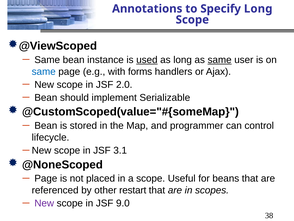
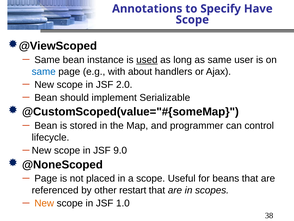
Specify Long: Long -> Have (258, 9)
same underline: present -> none (220, 60)
forms: forms -> about (140, 72)
3.1: 3.1 -> 9.0 (120, 150)
New colour: purple -> orange (44, 203)
9.0: 9.0 -> 1.0 (123, 203)
